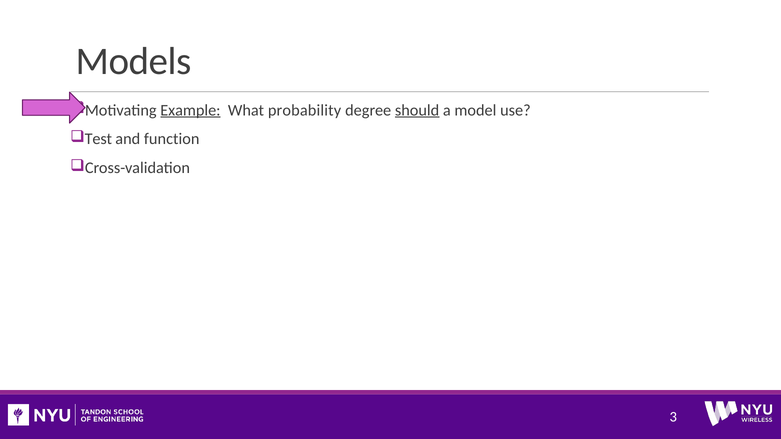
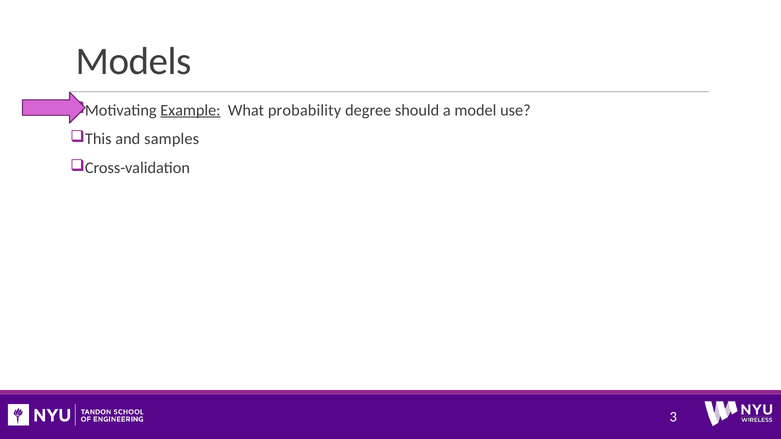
should underline: present -> none (417, 110)
Test: Test -> This (98, 139)
function: function -> samples (172, 139)
